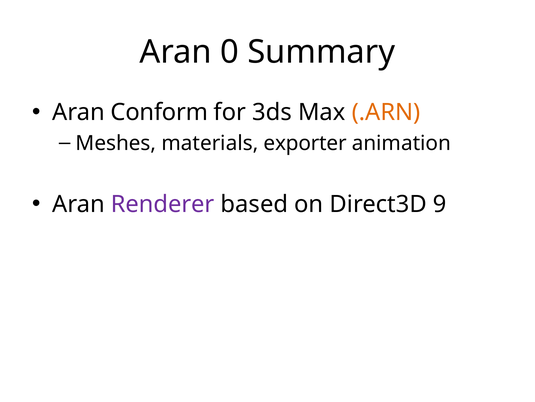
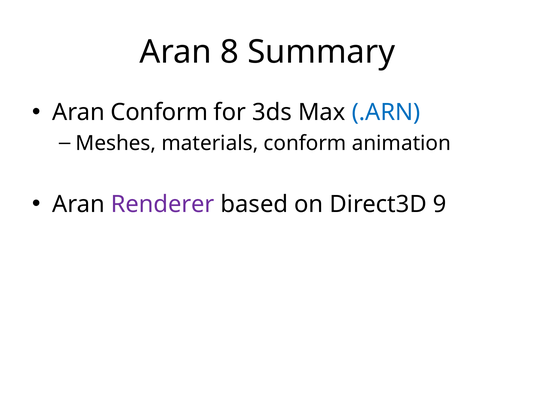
0: 0 -> 8 (230, 52)
.ARN colour: orange -> blue (386, 112)
materials exporter: exporter -> conform (305, 143)
